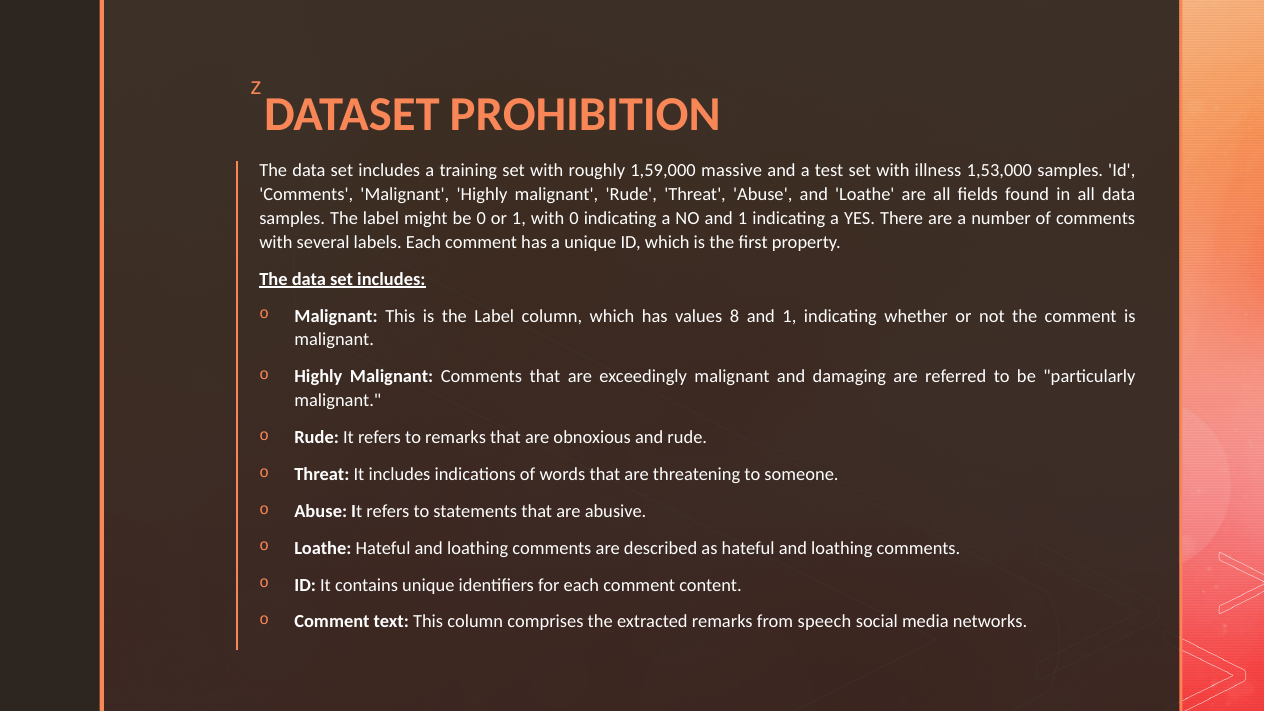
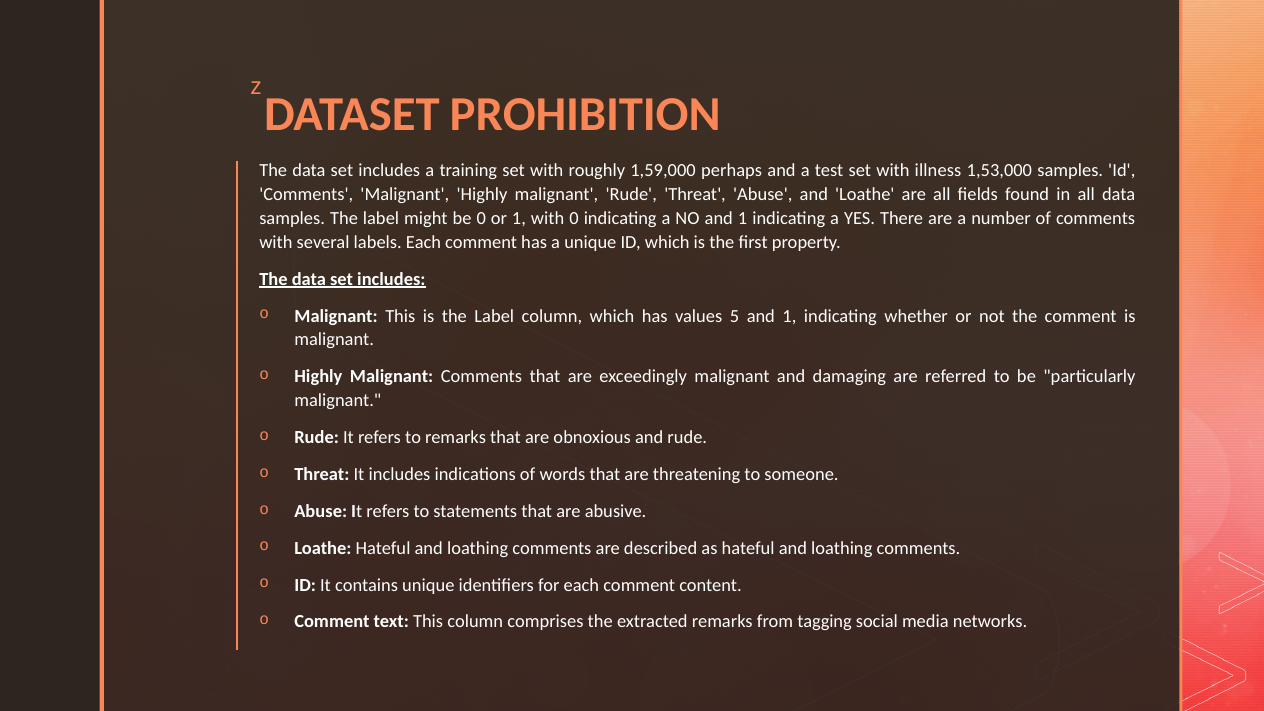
massive: massive -> perhaps (732, 171)
8: 8 -> 5 (735, 316)
speech: speech -> tagging (825, 622)
